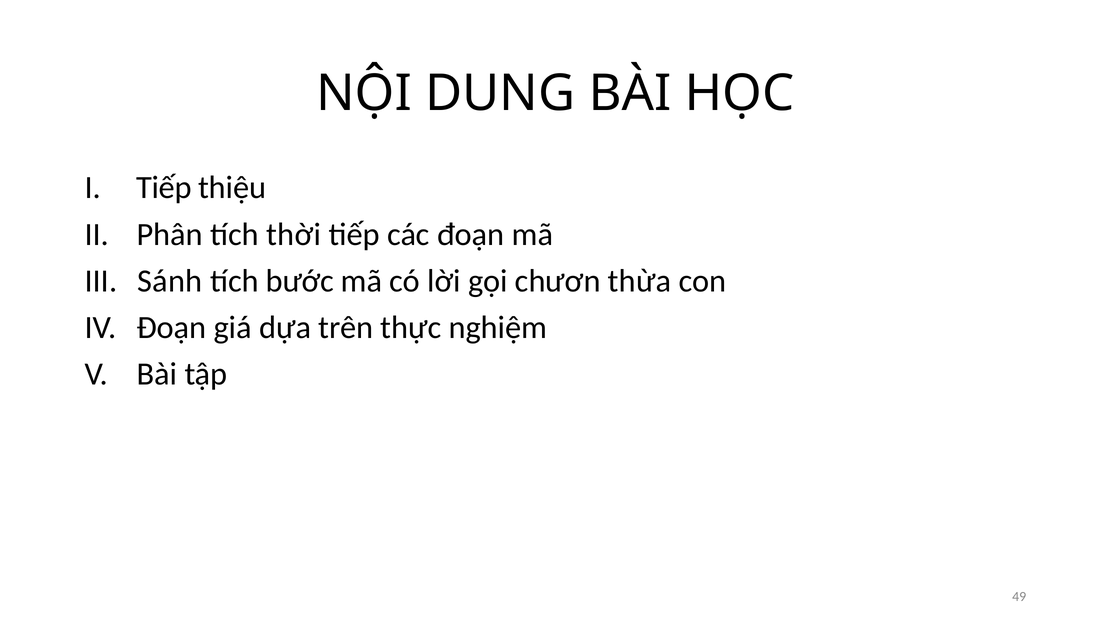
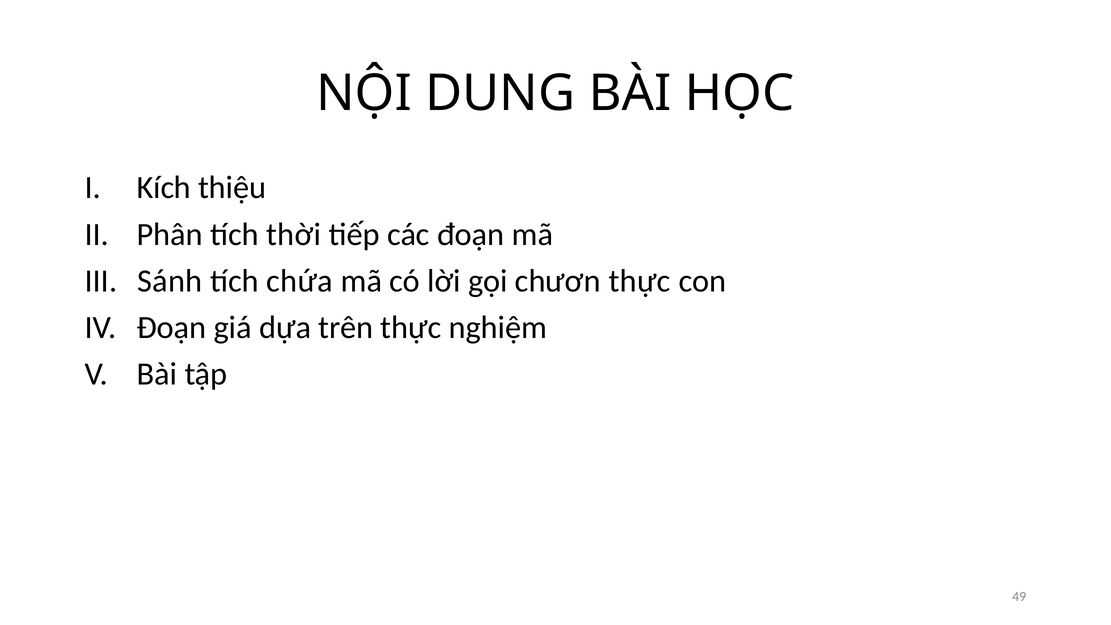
Tiếp: Tiếp -> Kích (164, 188)
bước: bước -> chứa (300, 281)
chươn thừa: thừa -> thực (640, 281)
